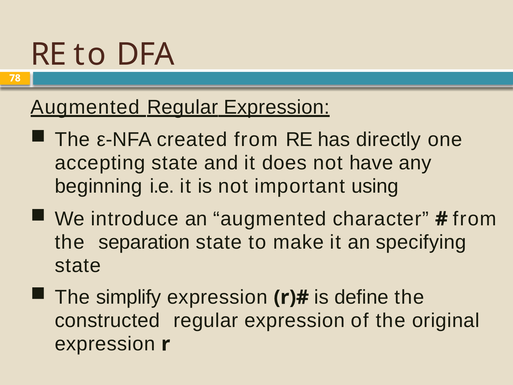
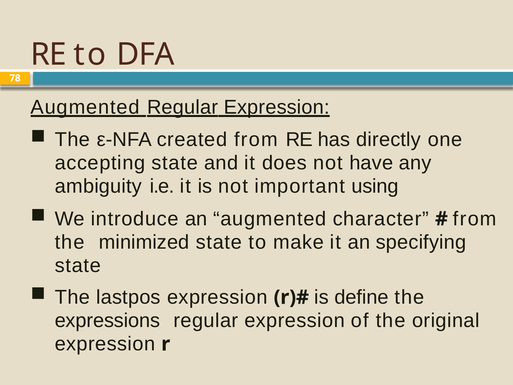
beginning: beginning -> ambiguity (98, 186)
separation: separation -> minimized (144, 242)
simplify: simplify -> lastpos (128, 297)
constructed: constructed -> expressions (107, 320)
